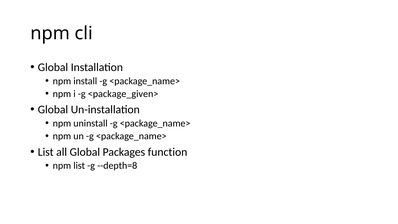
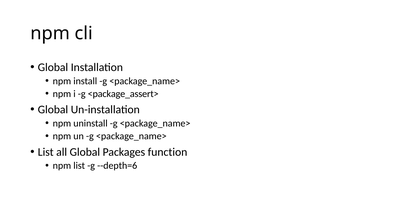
<package_given>: <package_given> -> <package_assert> (123, 94)
--depth=8: --depth=8 -> --depth=6 (117, 166)
